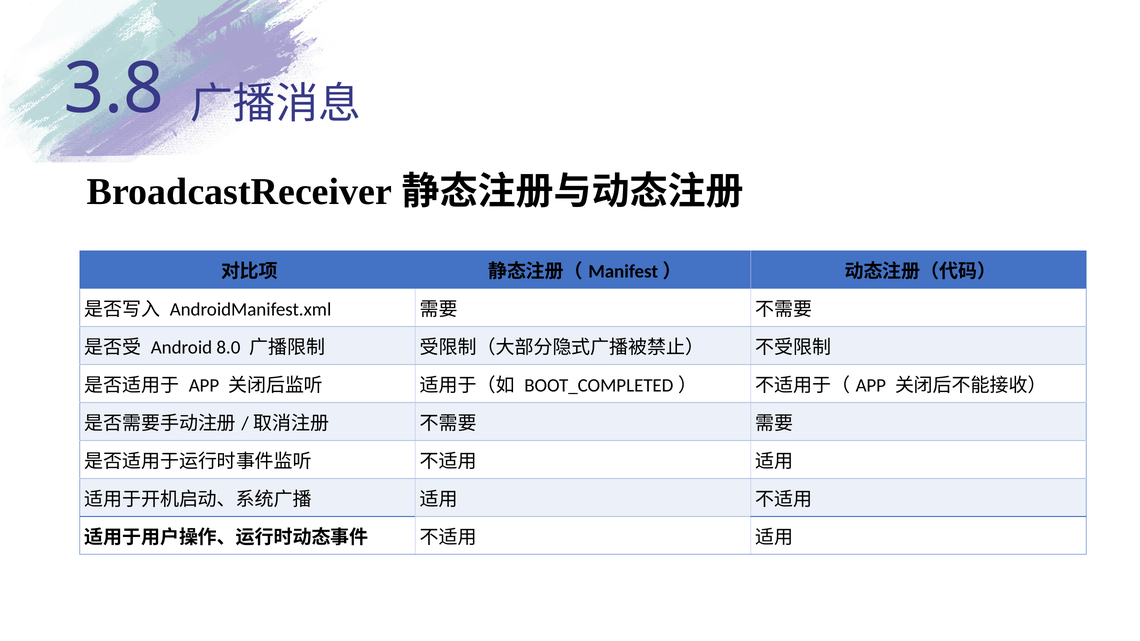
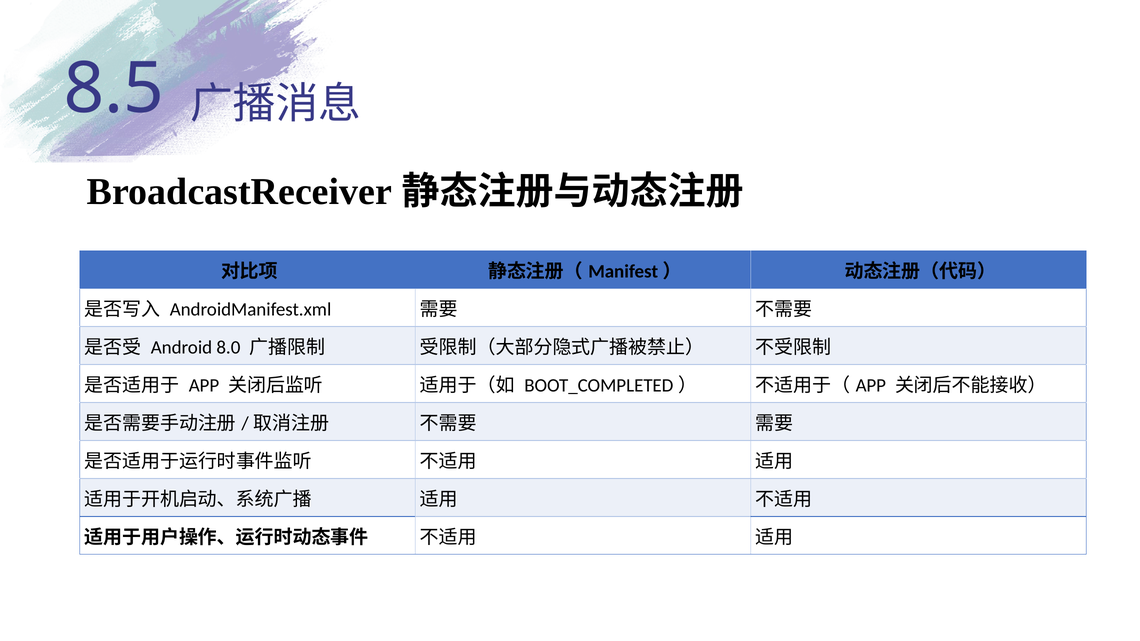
3.8: 3.8 -> 8.5 (114, 89)
